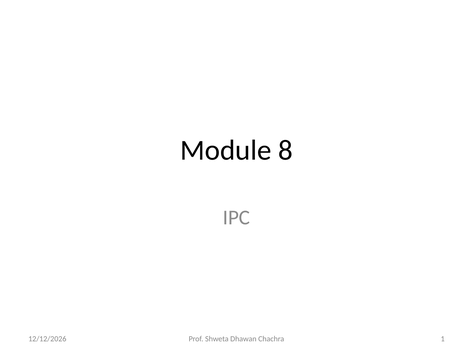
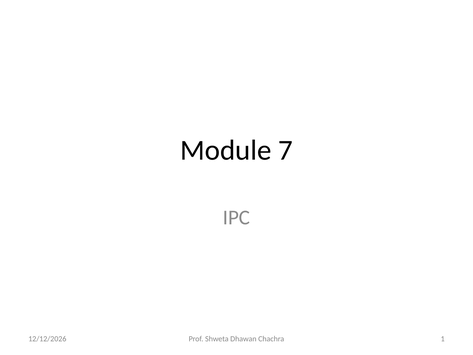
8: 8 -> 7 (285, 150)
